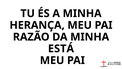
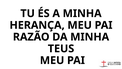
ESTÁ: ESTÁ -> TEUS (61, 48)
